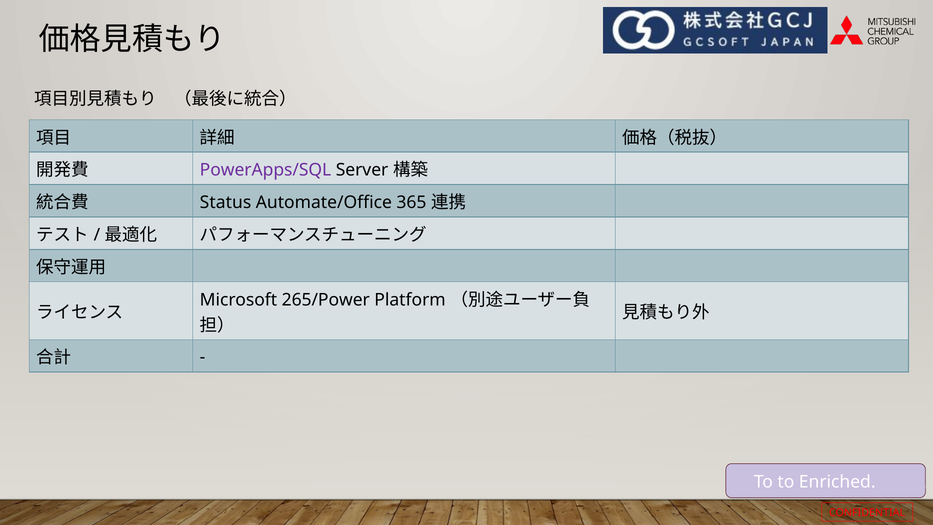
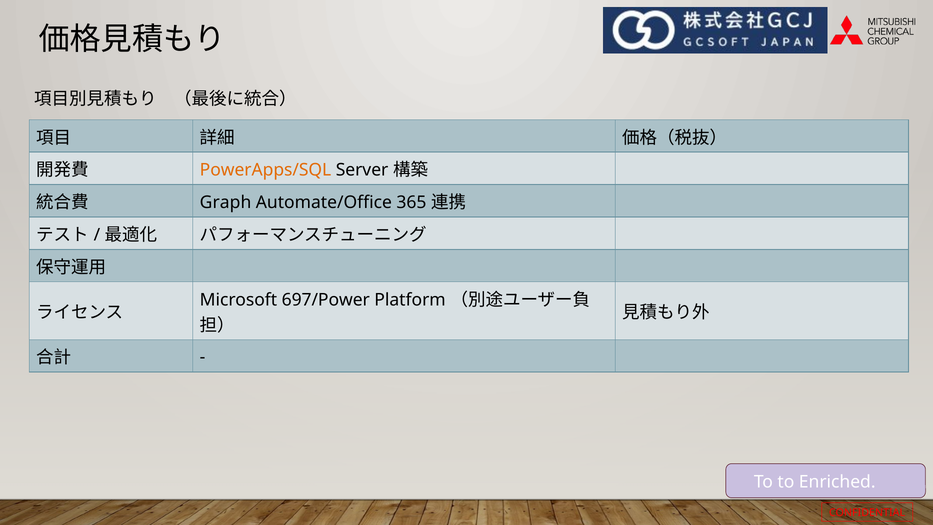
PowerApps/SQL colour: purple -> orange (266, 170)
Status: Status -> Graph (226, 202)
265/Power: 265/Power -> 697/Power (326, 300)
